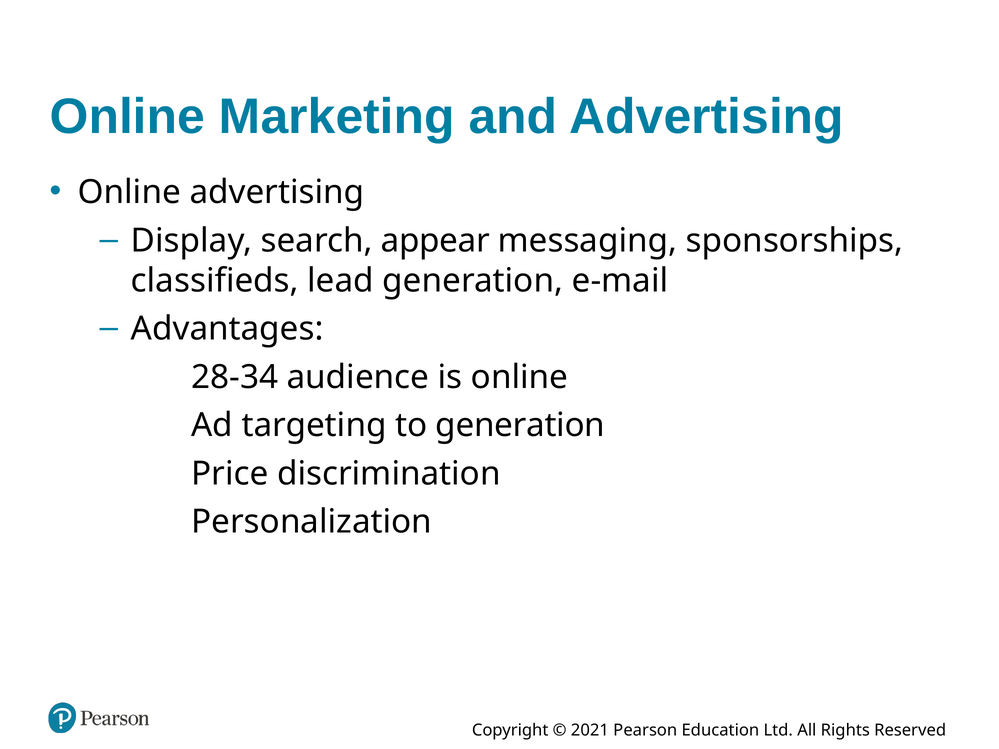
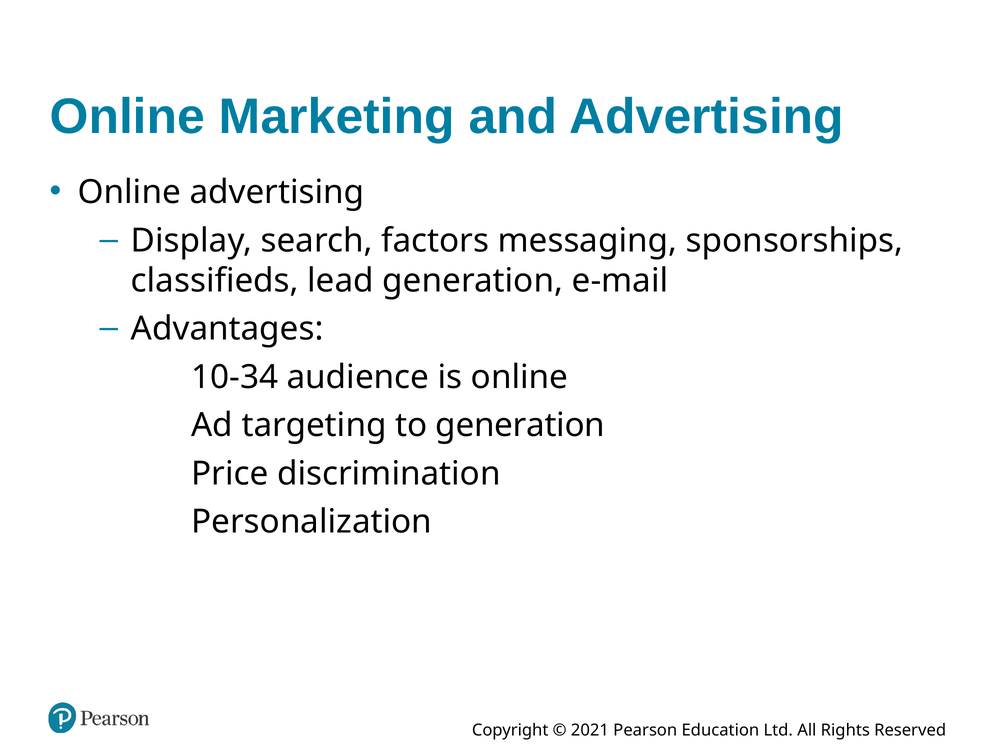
appear: appear -> factors (435, 241)
28-34: 28-34 -> 10-34 (235, 377)
